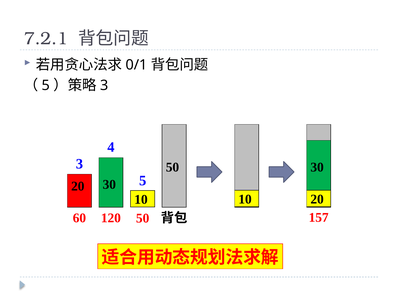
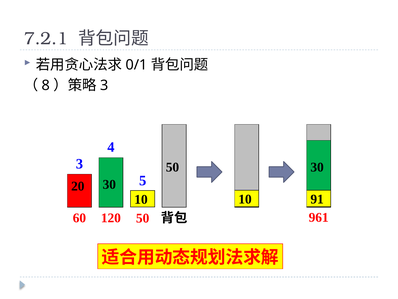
5: 5 -> 8 (46, 85)
20: 20 -> 91 (317, 199)
157: 157 -> 961 (319, 217)
